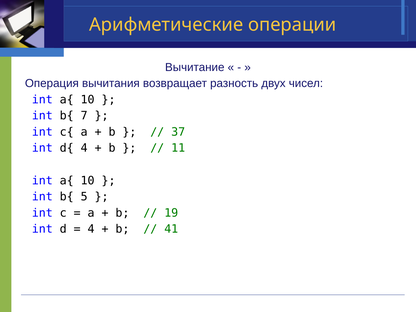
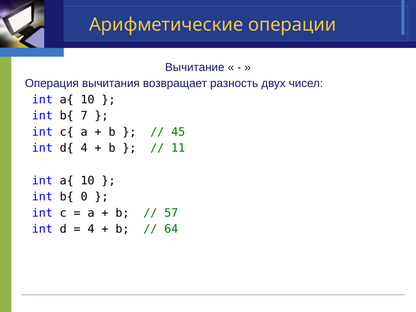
37: 37 -> 45 (178, 132)
5: 5 -> 0 (84, 197)
19: 19 -> 57 (171, 213)
41: 41 -> 64 (171, 229)
